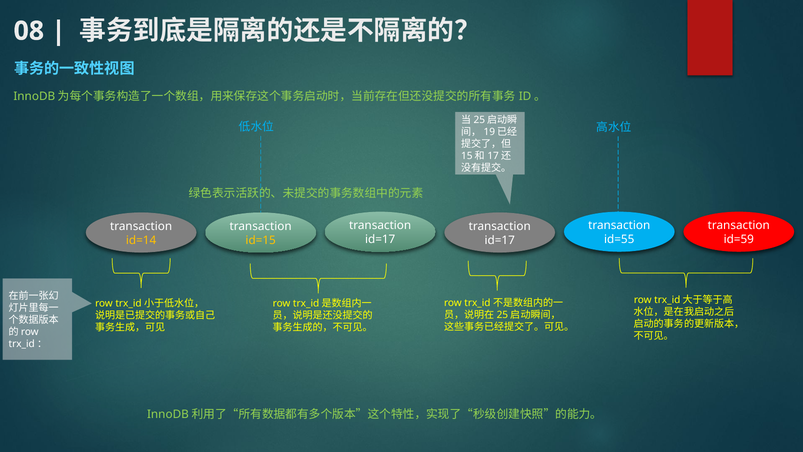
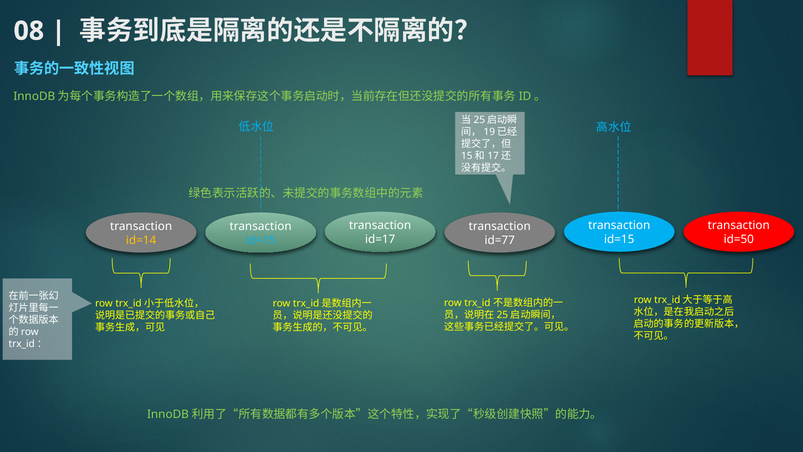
id=55: id=55 -> id=15 (619, 239)
id=59: id=59 -> id=50 (739, 239)
id=15 colour: yellow -> light blue (261, 240)
id=17: id=17 -> id=77 (500, 240)
